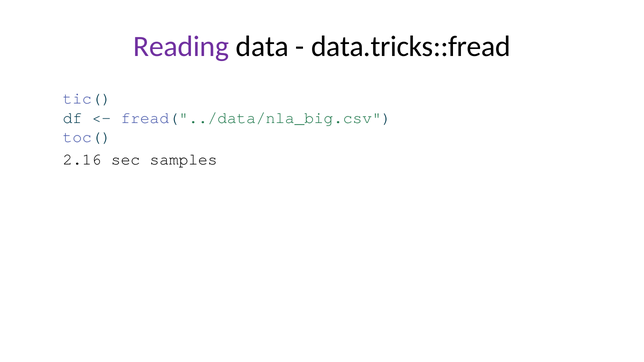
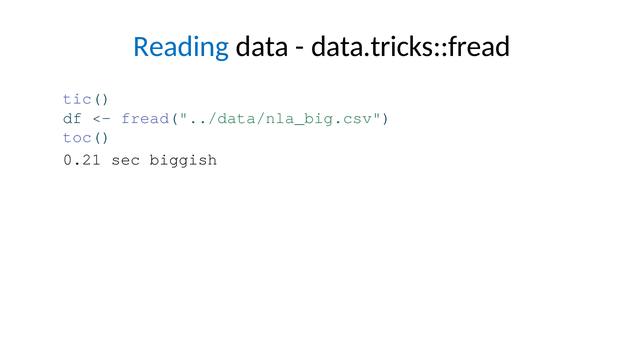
Reading colour: purple -> blue (181, 47)
2.16: 2.16 -> 0.21 (82, 160)
samples: samples -> biggish (184, 160)
